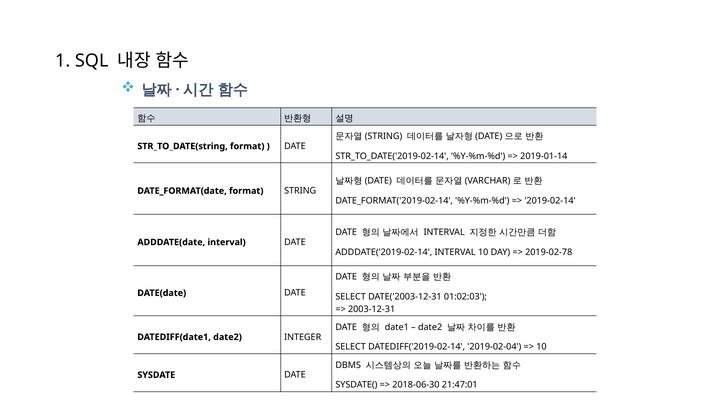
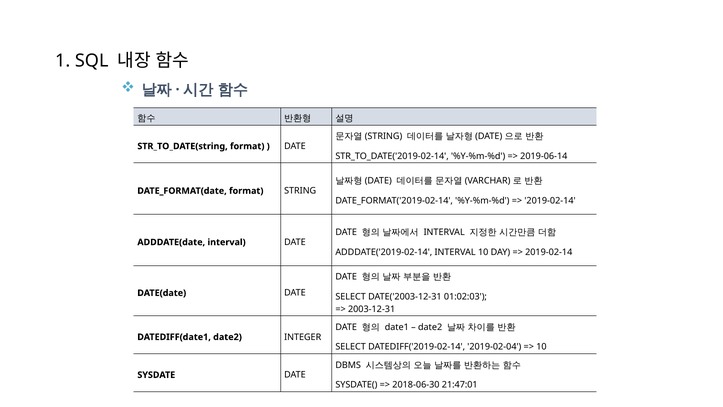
2019-01-14: 2019-01-14 -> 2019-06-14 (544, 156)
2019-02-78: 2019-02-78 -> 2019-02-14 (549, 252)
